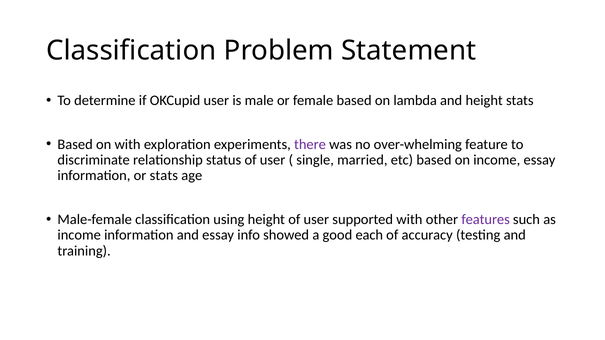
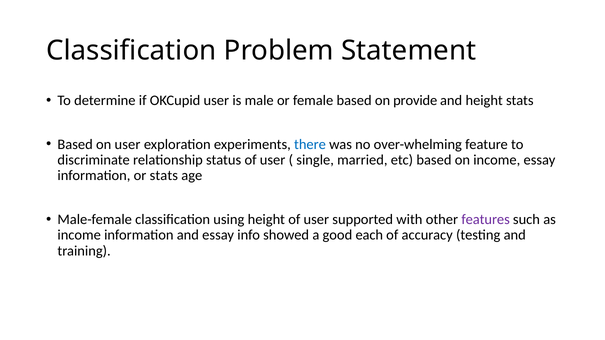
lambda: lambda -> provide (415, 101)
on with: with -> user (127, 144)
there colour: purple -> blue (310, 144)
